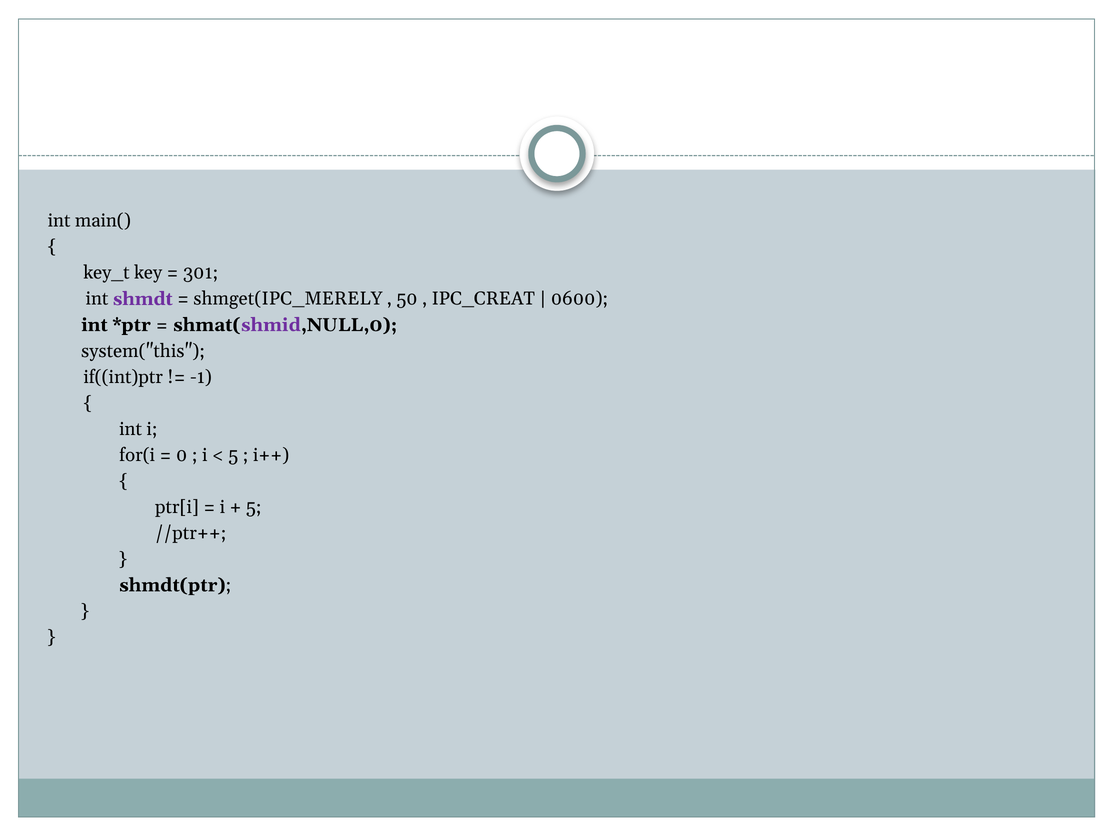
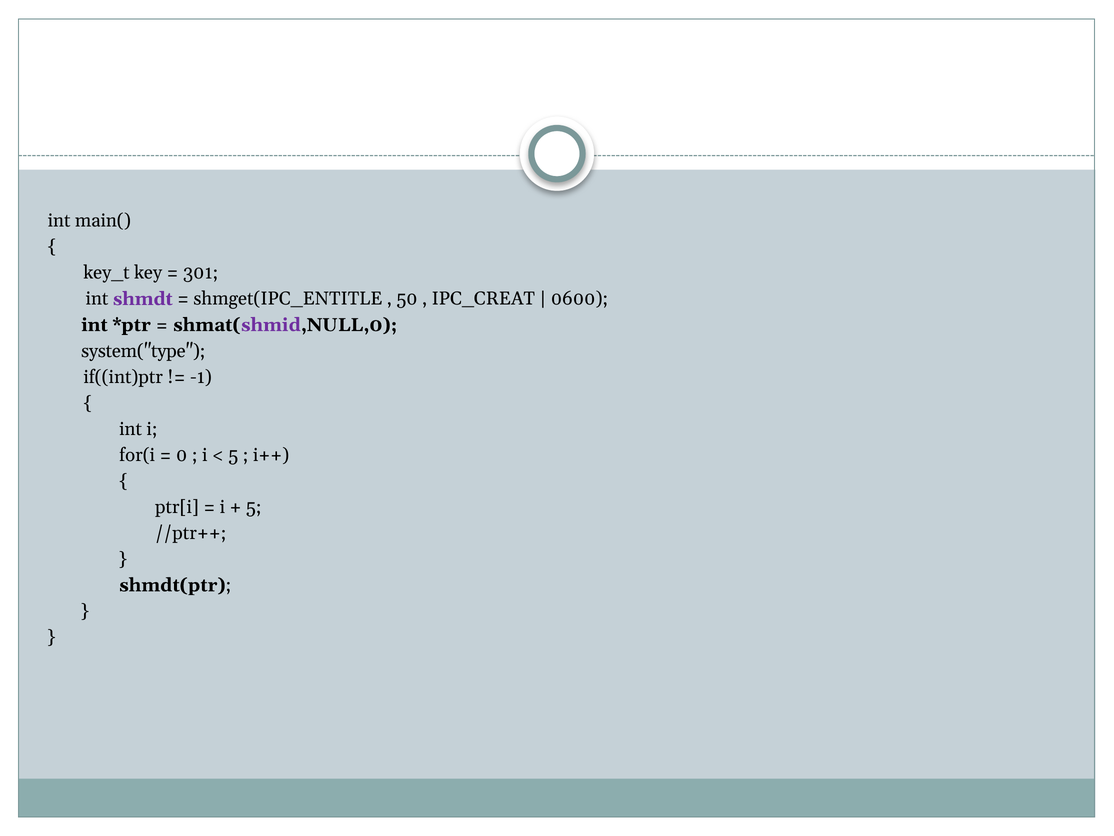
shmget(IPC_MERELY: shmget(IPC_MERELY -> shmget(IPC_ENTITLE (288, 299)
system("this: system("this -> system("type (143, 351)
